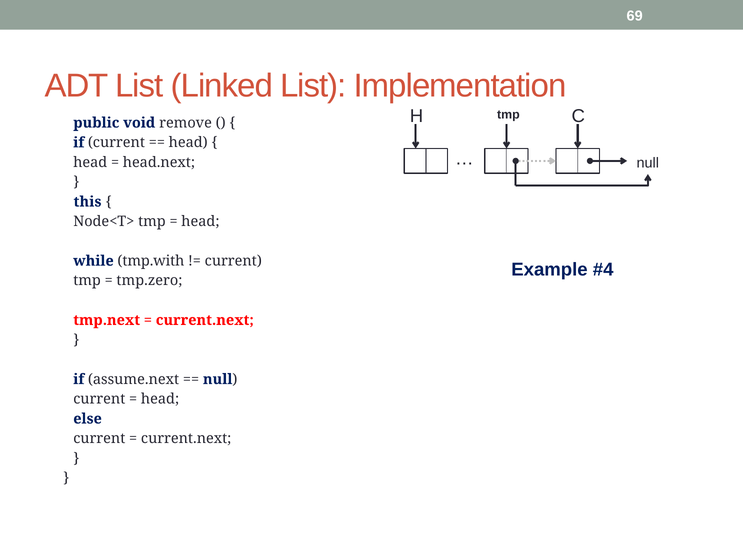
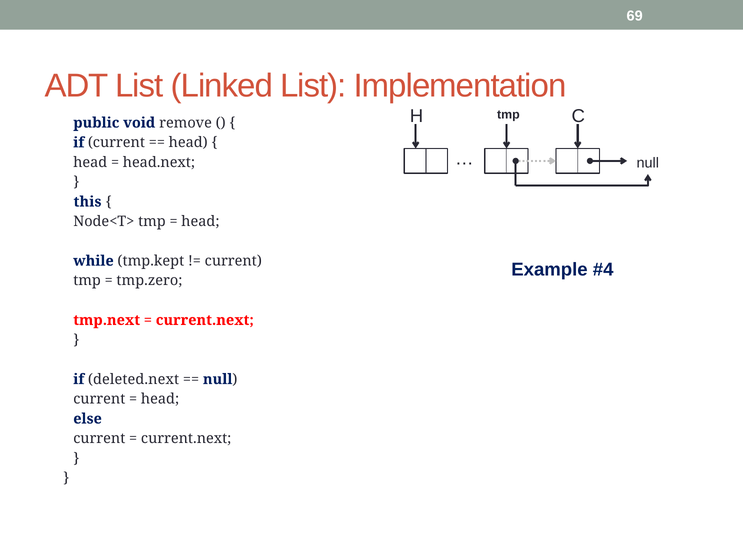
tmp.with: tmp.with -> tmp.kept (151, 261)
assume.next: assume.next -> deleted.next (134, 379)
